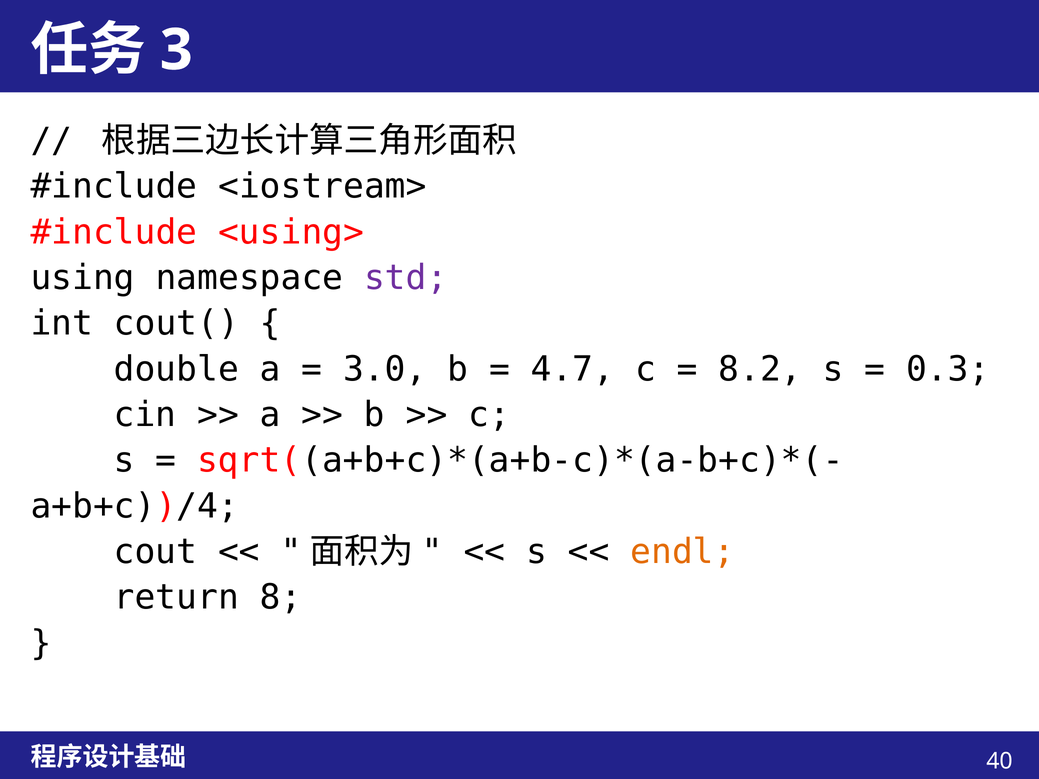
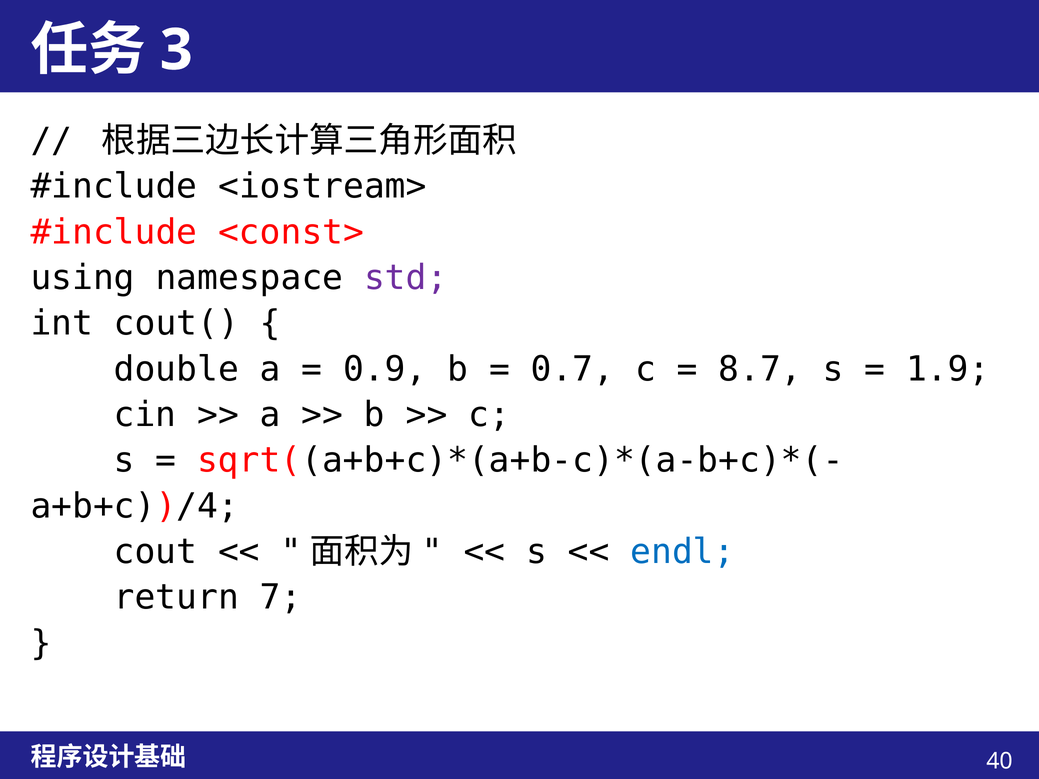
<using>: <using> -> <const> (291, 232)
3.0: 3.0 -> 0.9 (385, 369)
4.7: 4.7 -> 0.7 (573, 369)
8.2: 8.2 -> 8.7 (760, 369)
0.3: 0.3 -> 1.9 (948, 369)
endl colour: orange -> blue (682, 552)
8: 8 -> 7 (281, 598)
